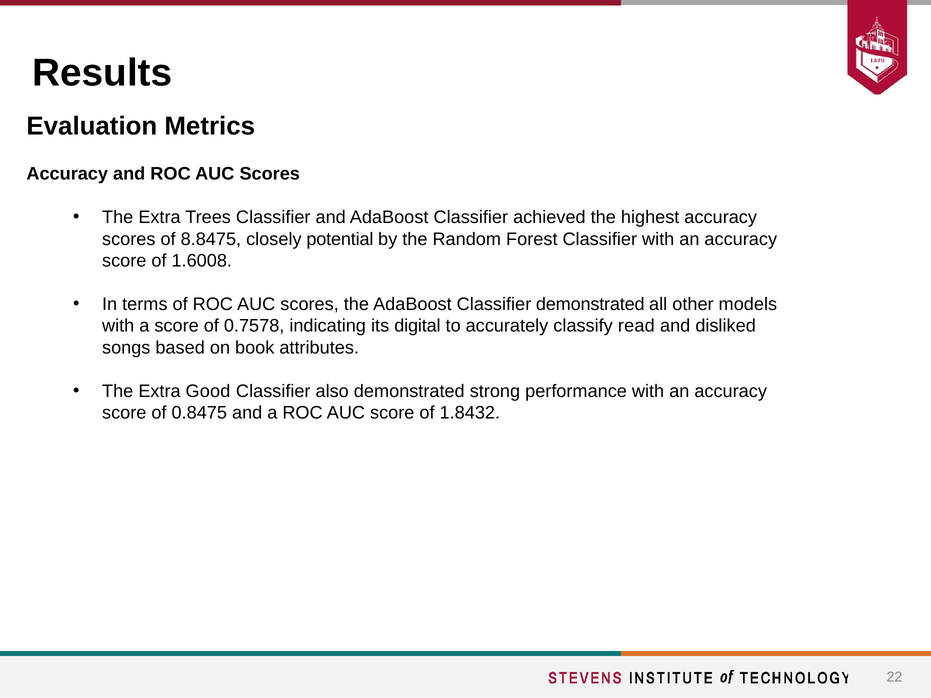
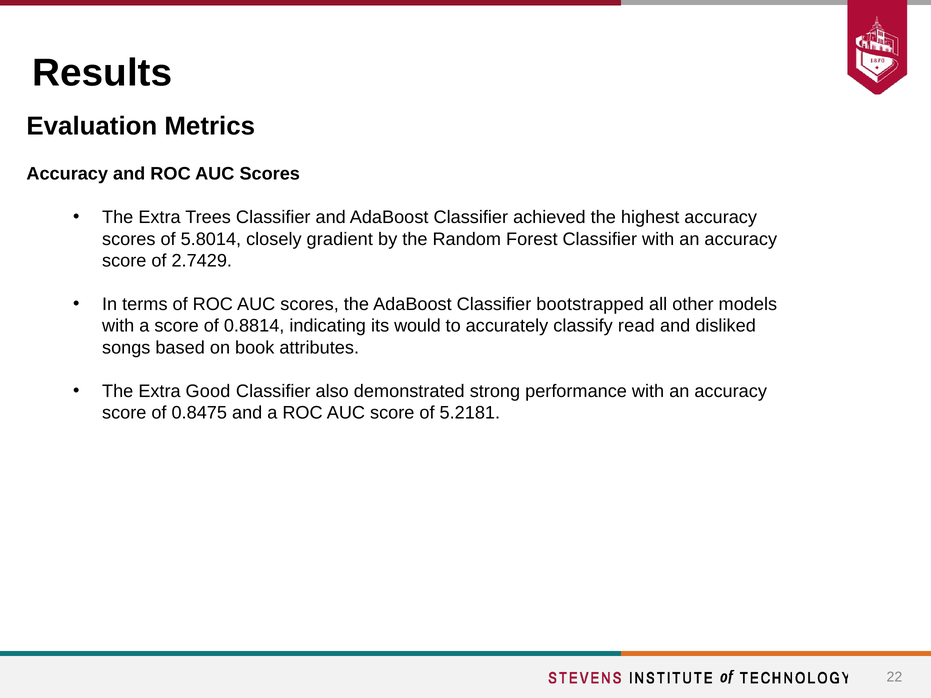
8.8475: 8.8475 -> 5.8014 (211, 239)
potential: potential -> gradient (340, 239)
1.6008: 1.6008 -> 2.7429 (202, 261)
Classifier demonstrated: demonstrated -> bootstrapped (590, 304)
0.7578: 0.7578 -> 0.8814 (254, 326)
digital: digital -> would (417, 326)
1.8432: 1.8432 -> 5.2181 (470, 413)
